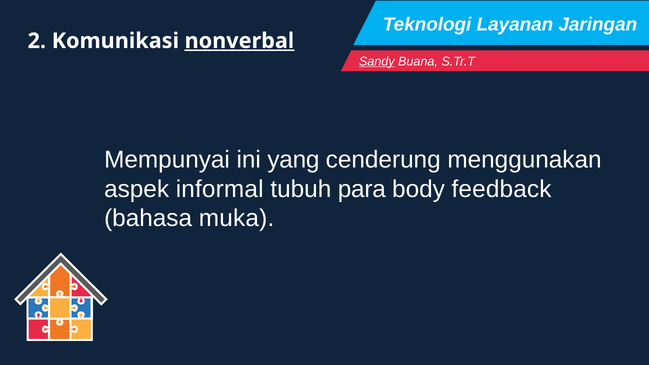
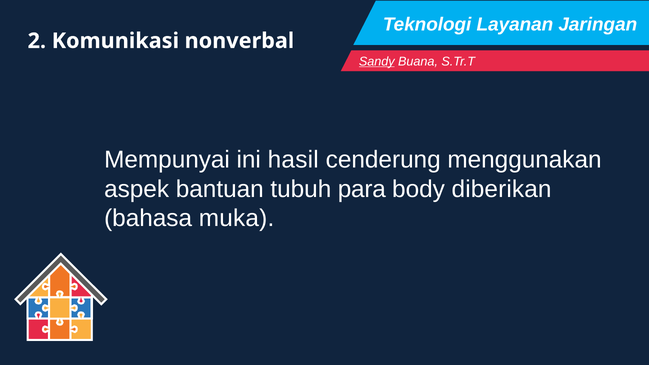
nonverbal underline: present -> none (239, 41)
yang: yang -> hasil (293, 160)
informal: informal -> bantuan (220, 189)
feedback: feedback -> diberikan (502, 189)
